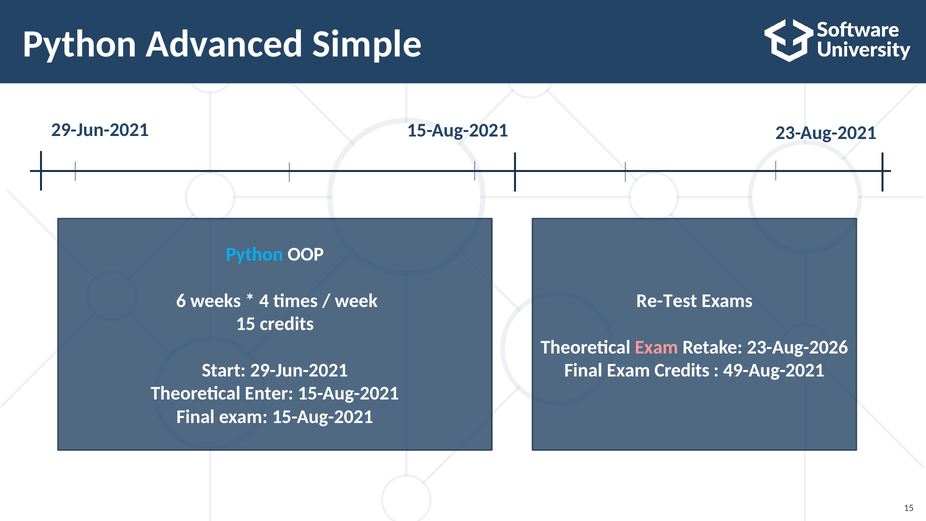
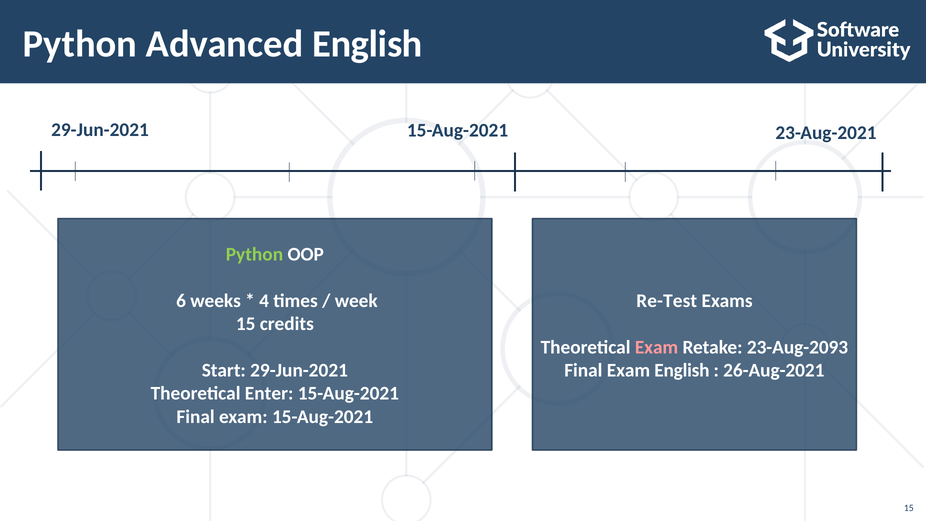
Advanced Simple: Simple -> English (367, 44)
Python colour: light blue -> light green (254, 255)
23-Aug-2026: 23-Aug-2026 -> 23-Aug-2093 (798, 347)
Exam Credits: Credits -> English (682, 370)
49-Aug-2021: 49-Aug-2021 -> 26-Aug-2021 (774, 370)
